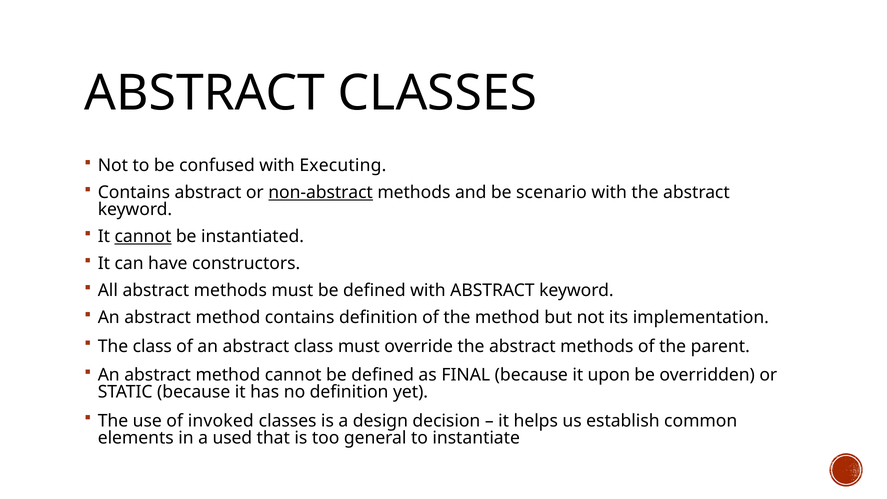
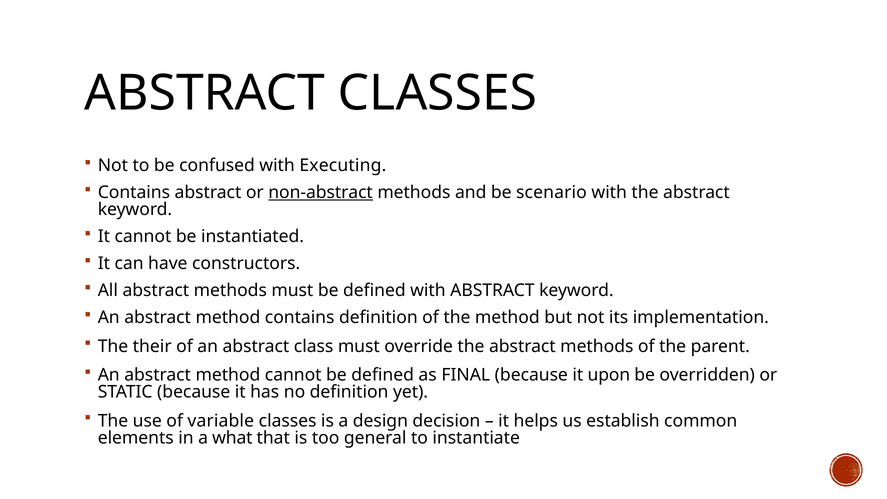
cannot underline: present -> none (143, 237)
The class: class -> their (152, 346)
invoked: invoked -> variable (221, 421)
used: used -> what (232, 438)
